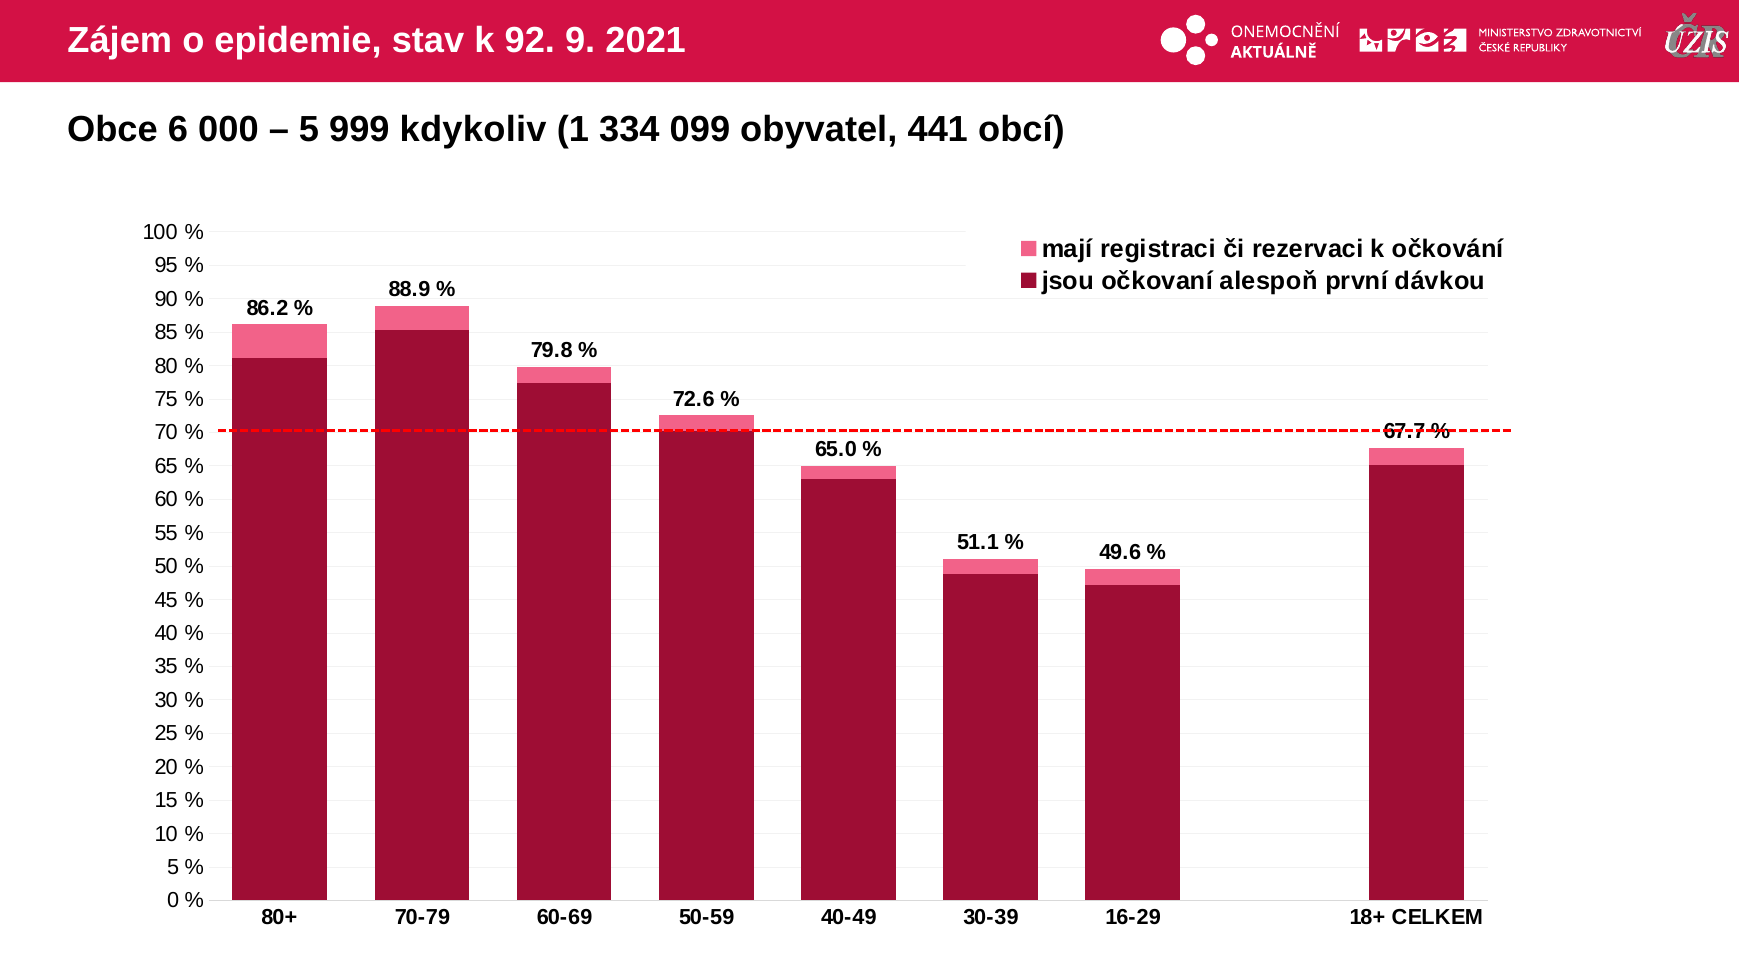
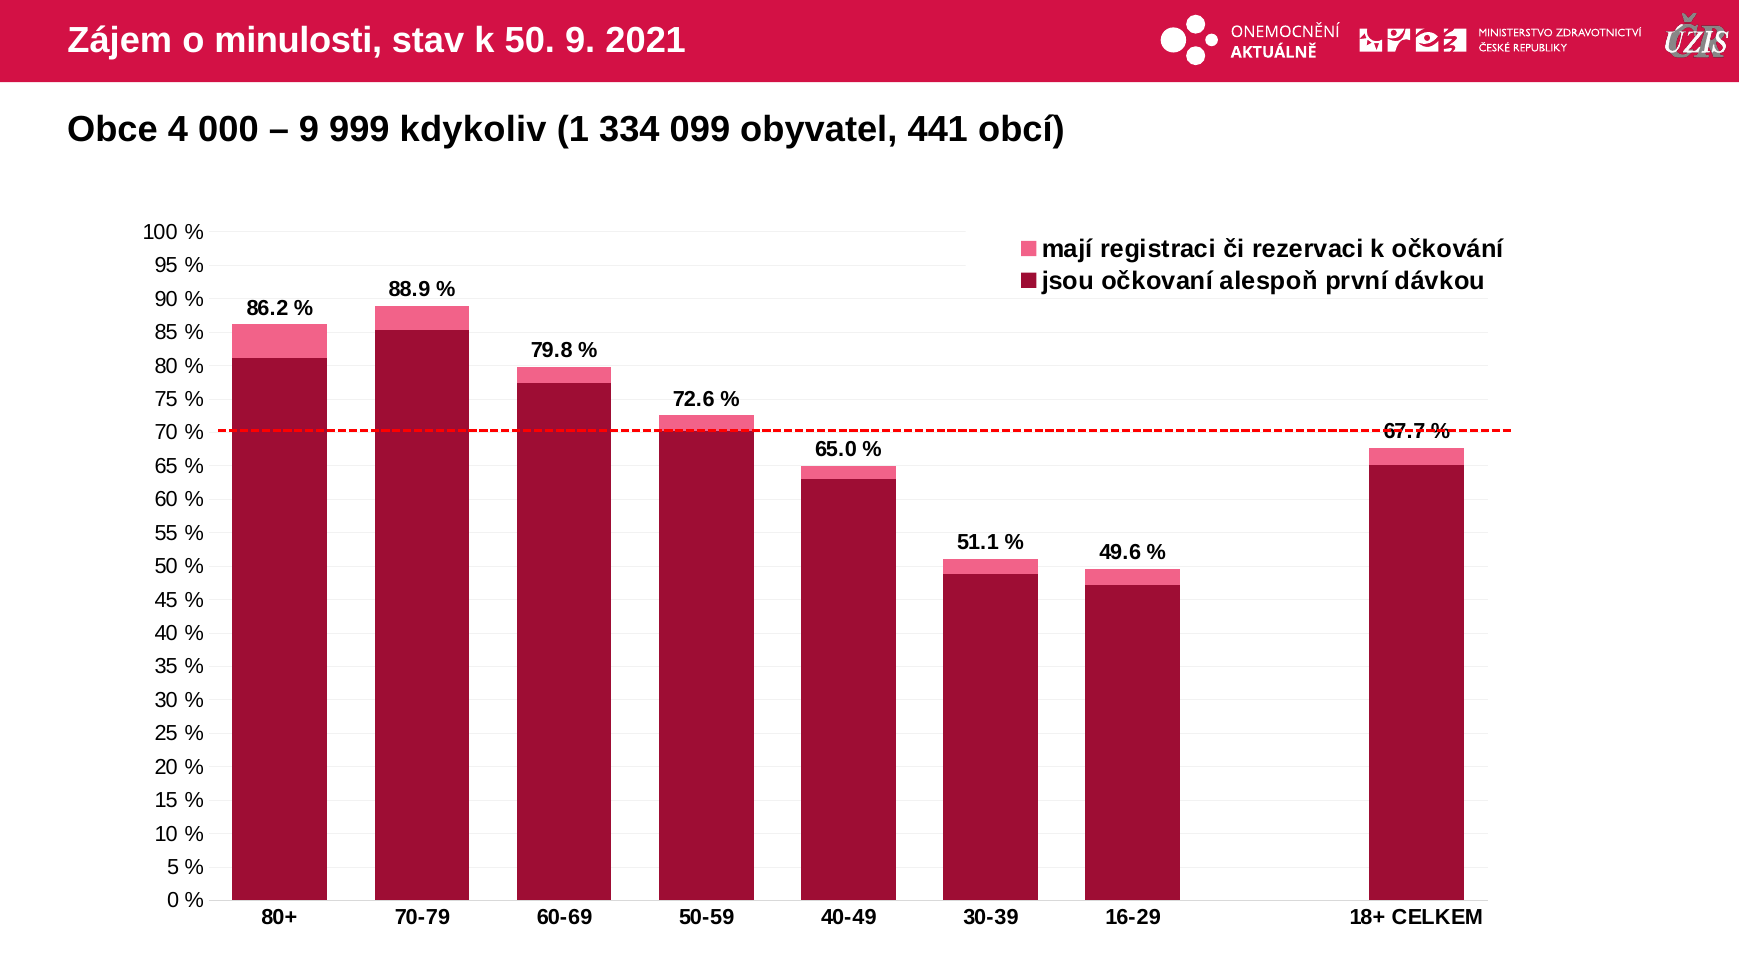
epidemie: epidemie -> minulosti (298, 41)
k 92: 92 -> 50 (530, 41)
6: 6 -> 4 (178, 130)
5: 5 -> 9 (309, 130)
